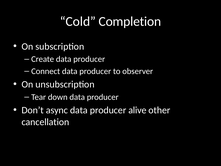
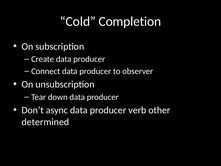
alive: alive -> verb (137, 110)
cancellation: cancellation -> determined (45, 122)
